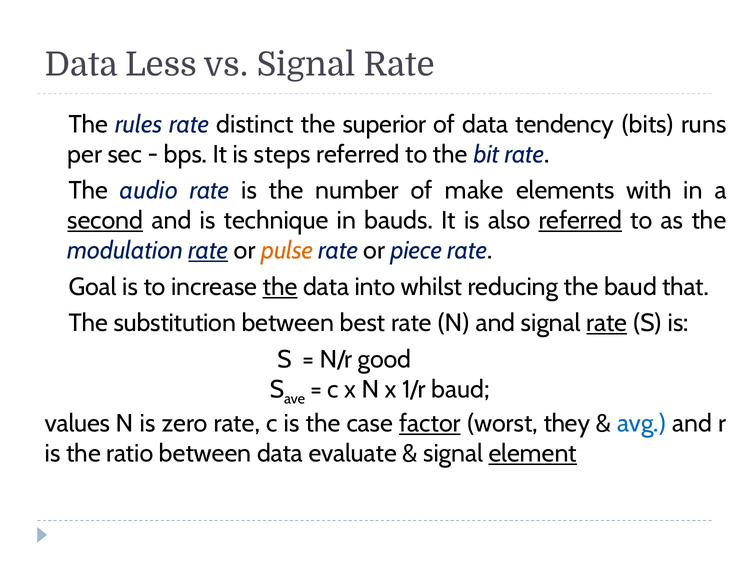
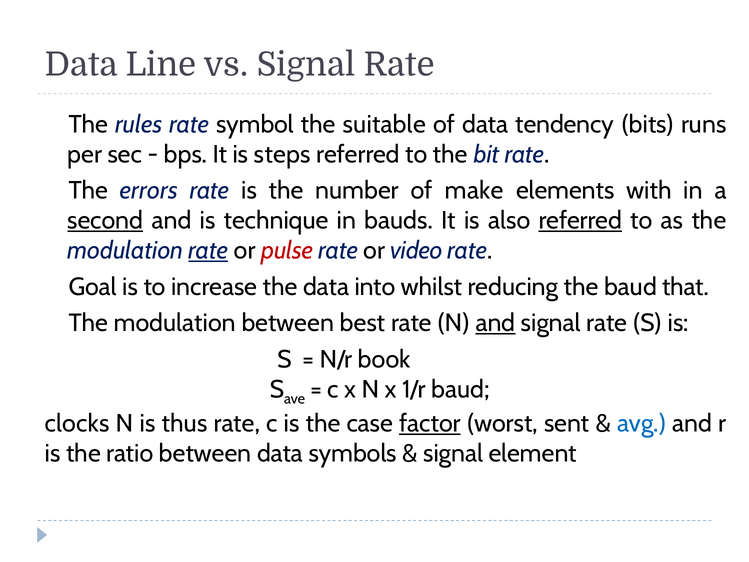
Less: Less -> Line (161, 65)
distinct: distinct -> symbol (255, 124)
superior: superior -> suitable (384, 124)
audio: audio -> errors (149, 191)
pulse colour: orange -> red (287, 250)
piece: piece -> video (417, 250)
the underline: present -> none (280, 287)
substitution: substitution -> modulation (175, 323)
and underline: none -> present (495, 323)
rate underline: present -> none (607, 323)
good: good -> book (384, 359)
values: values -> clocks (77, 423)
zero: zero -> thus (185, 423)
they: they -> sent (567, 423)
evaluate: evaluate -> symbols (353, 453)
element underline: present -> none (533, 453)
